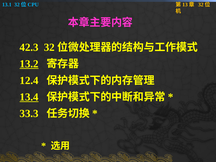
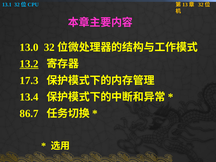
42.3: 42.3 -> 13.0 (29, 47)
12.4: 12.4 -> 17.3 (29, 80)
13.4 underline: present -> none (29, 97)
33.3: 33.3 -> 86.7 (29, 114)
